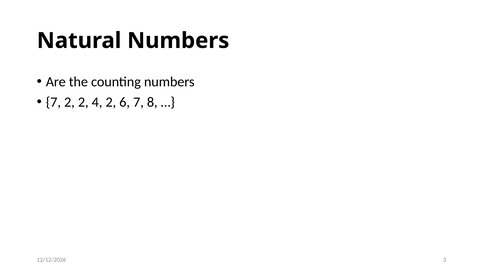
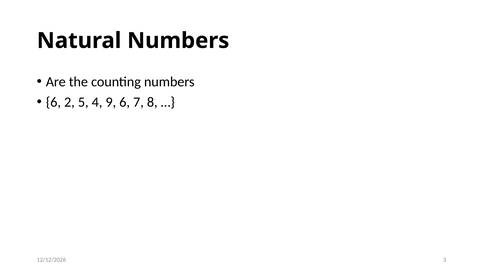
7: 7 -> 6 (53, 102)
2 2: 2 -> 5 (83, 102)
4 2: 2 -> 9 (111, 102)
